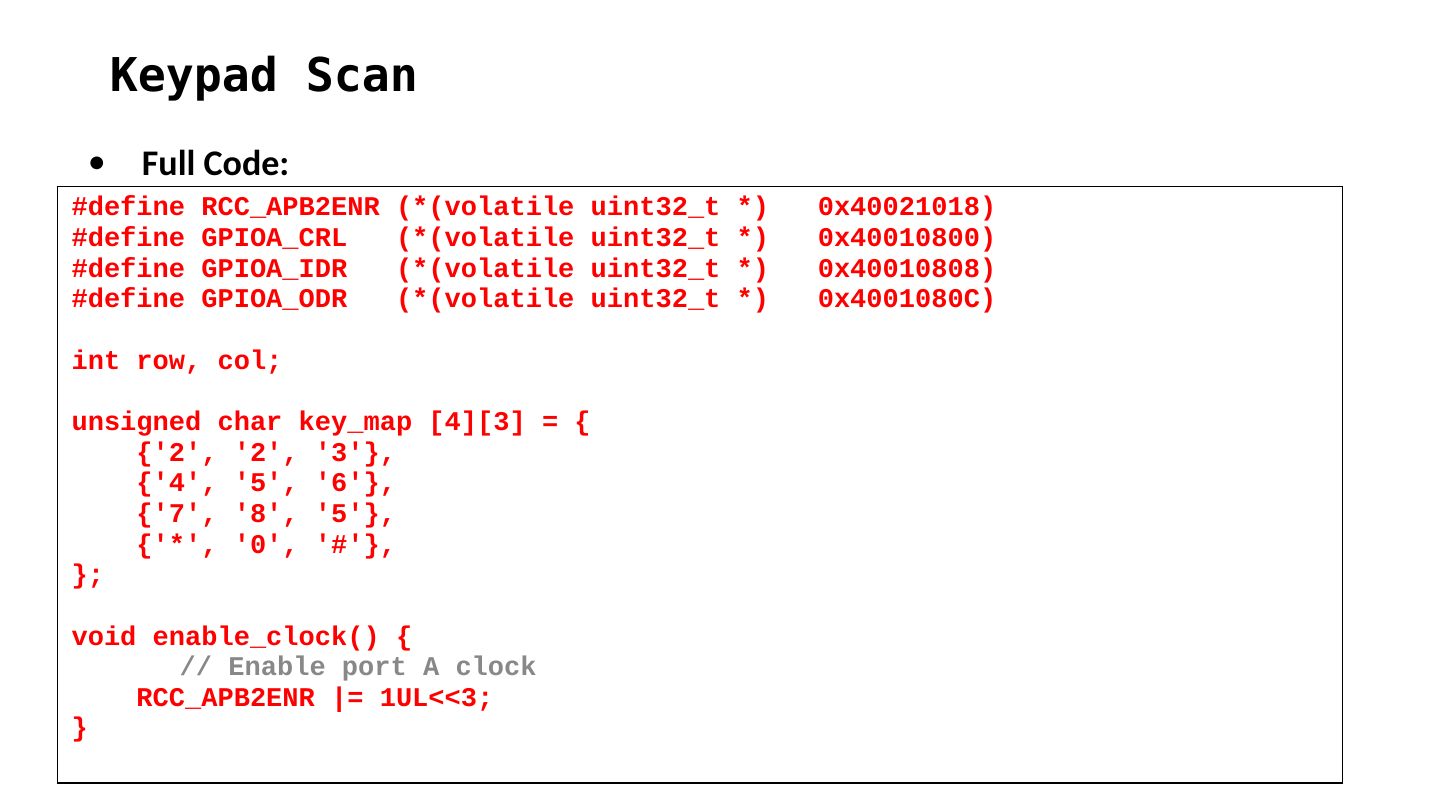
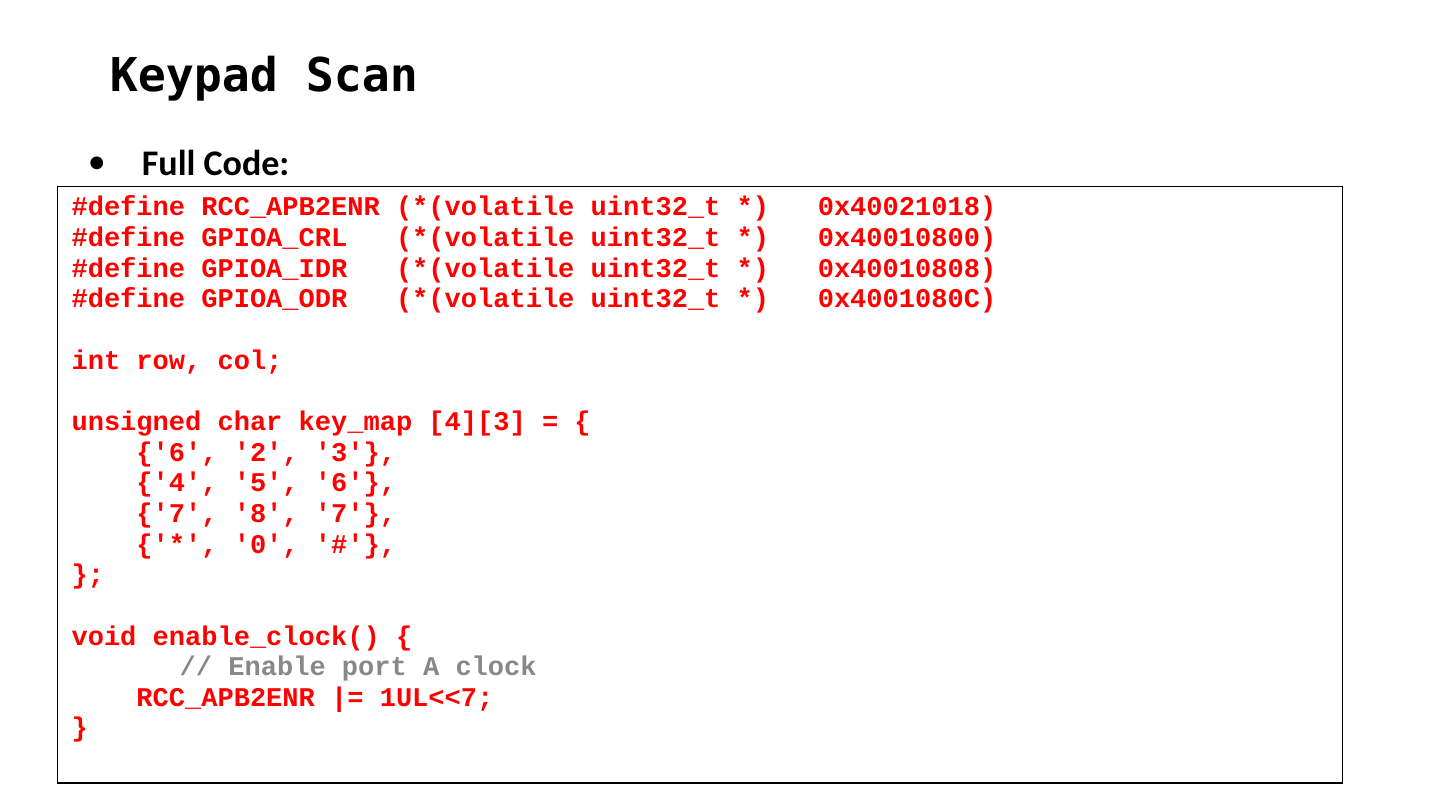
2: 2 -> 6 (177, 452)
8 5: 5 -> 7 (355, 514)
1UL<<3: 1UL<<3 -> 1UL<<7 (437, 697)
